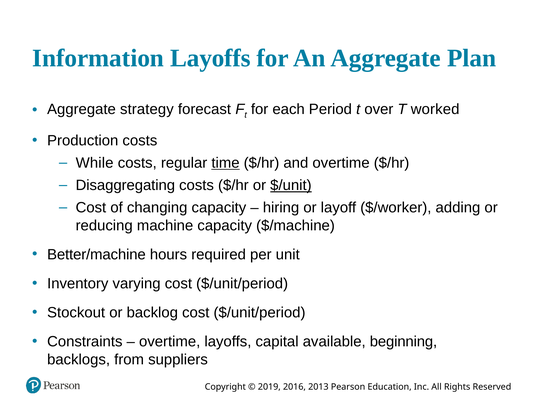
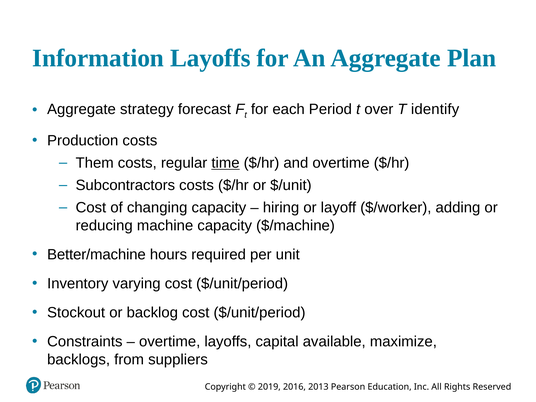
worked: worked -> identify (435, 109)
While: While -> Them (95, 163)
Disaggregating: Disaggregating -> Subcontractors (125, 185)
$/unit underline: present -> none (291, 185)
beginning: beginning -> maximize (403, 342)
